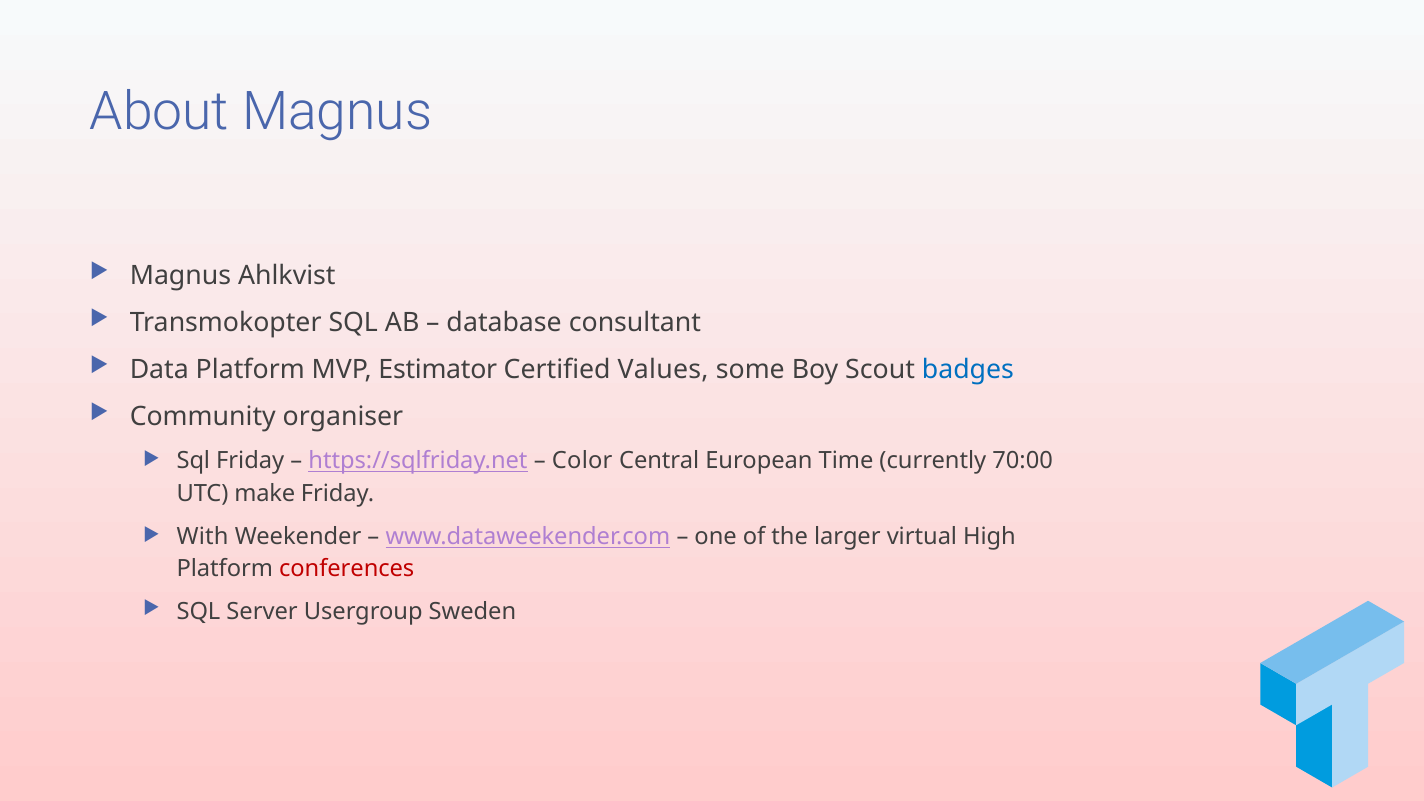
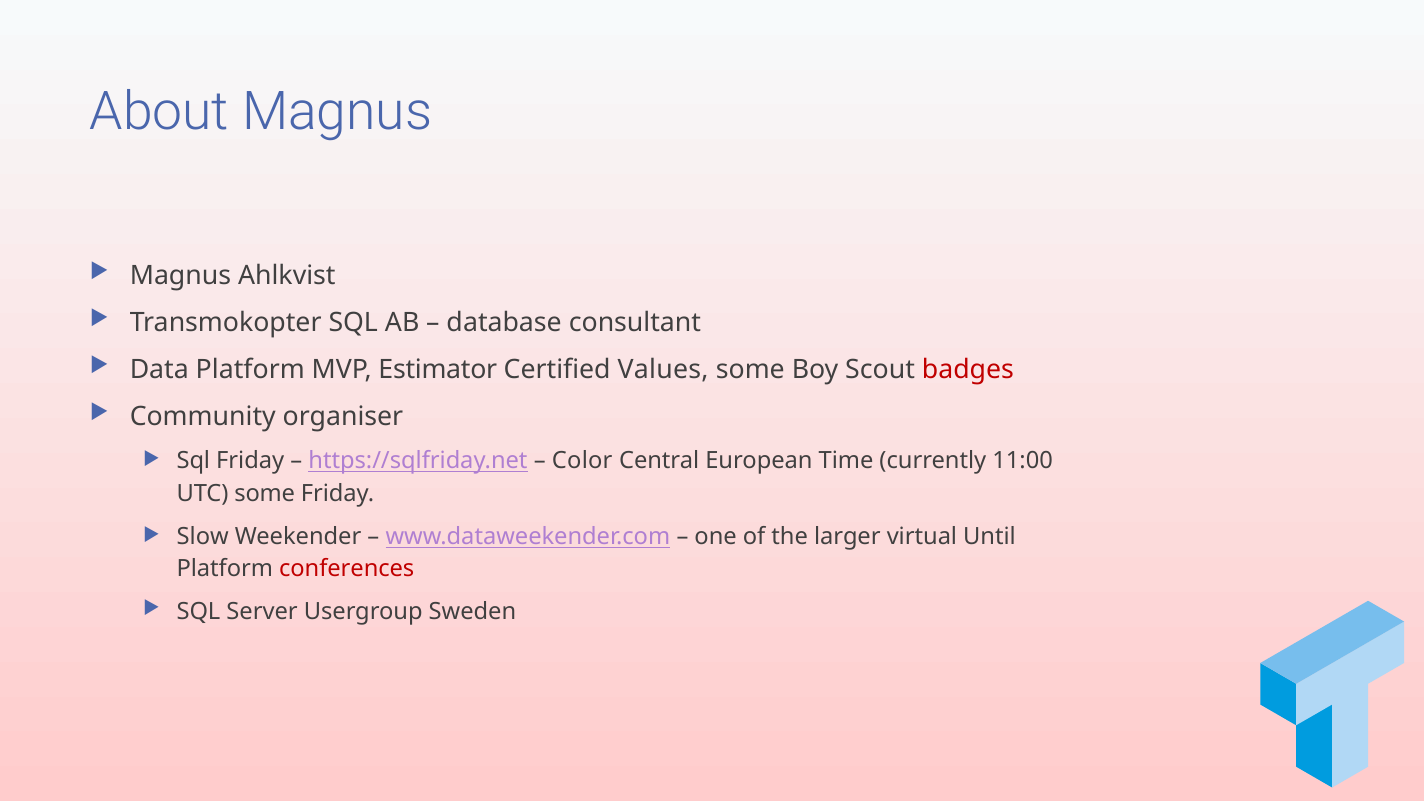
badges colour: blue -> red (968, 369)
70:00: 70:00 -> 11:00 (1023, 461)
UTC make: make -> some (265, 493)
With: With -> Slow (203, 537)
High: High -> Until (989, 537)
